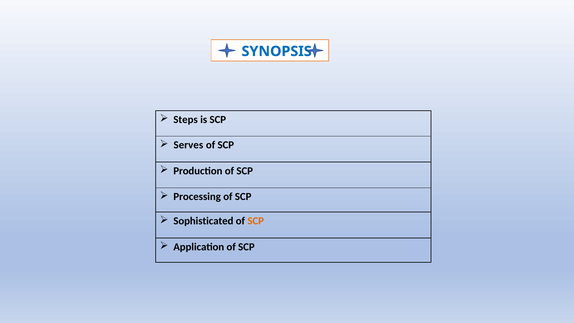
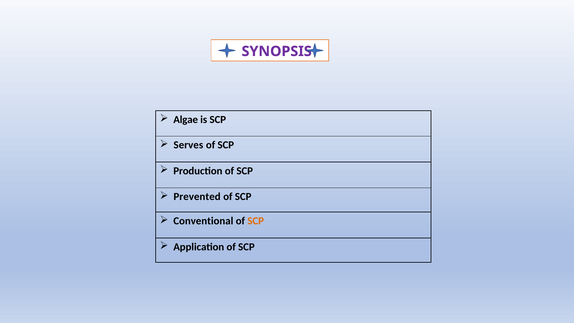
SYNOPSIS colour: blue -> purple (277, 51)
Steps: Steps -> Algae (186, 119)
Processing: Processing -> Prevented (197, 197)
Sophisticated: Sophisticated -> Conventional (203, 221)
